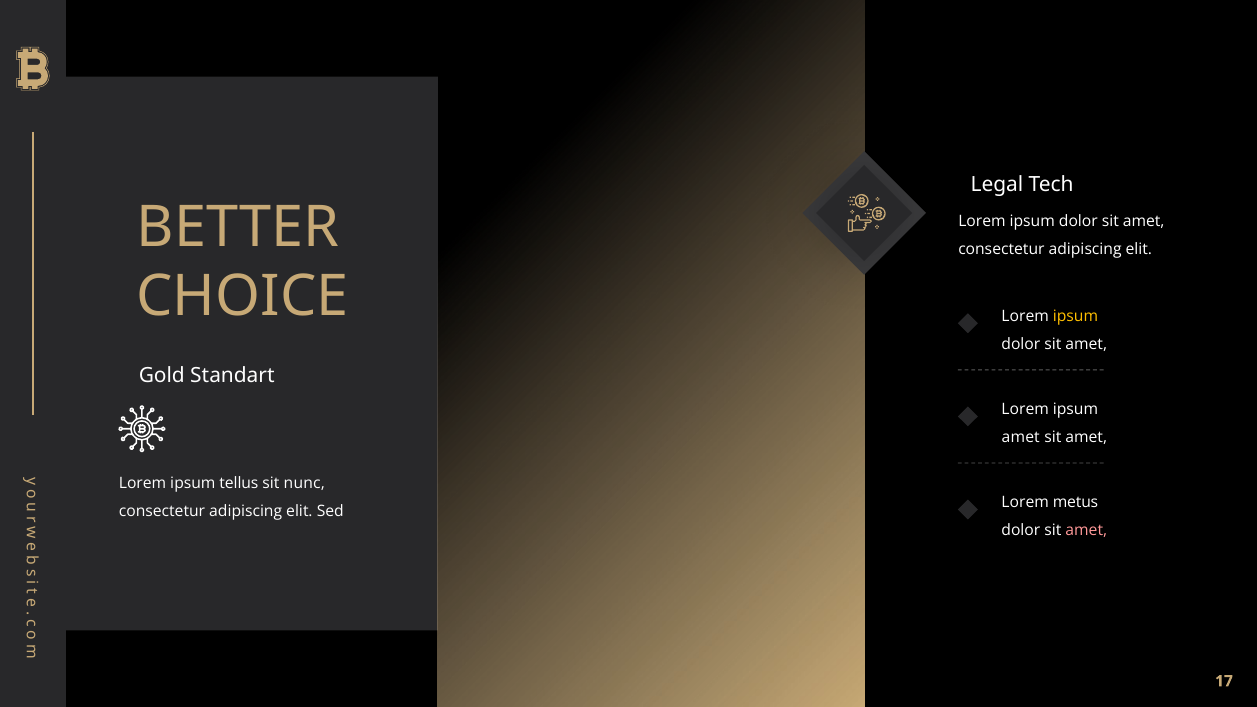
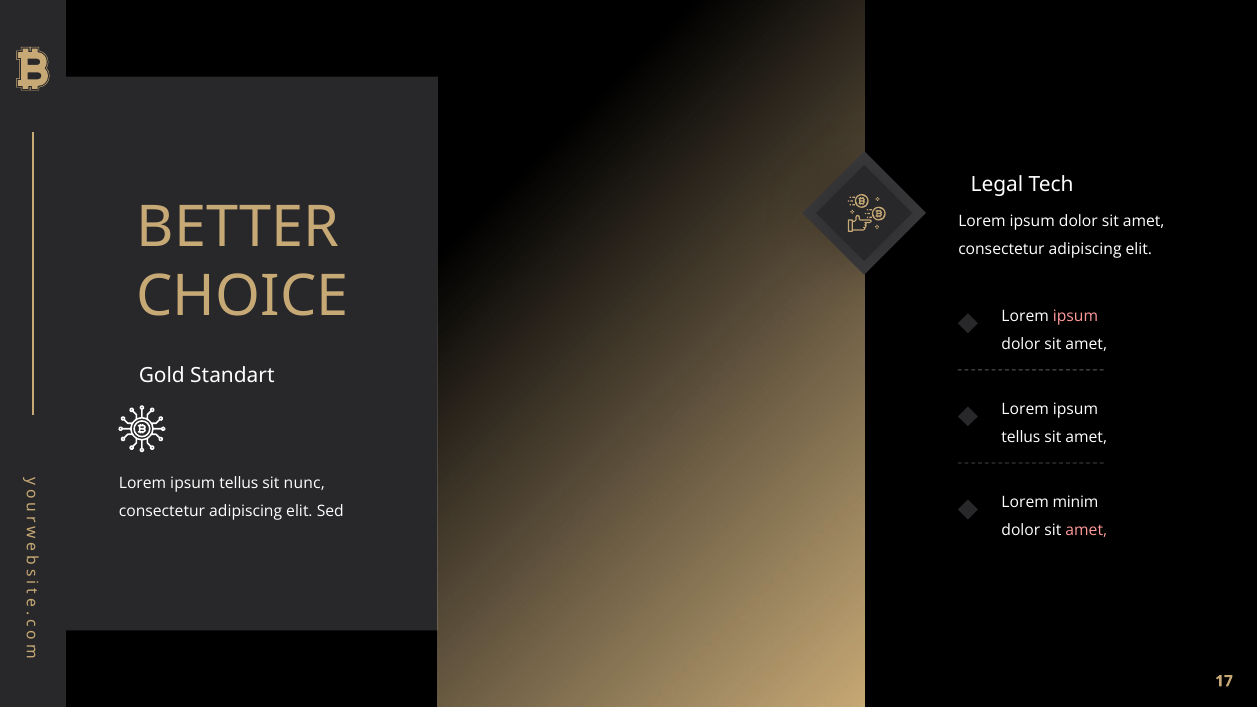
ipsum colour: yellow -> pink (1075, 316)
amet: amet -> tellus (1021, 437)
metus: metus -> minim (1076, 502)
